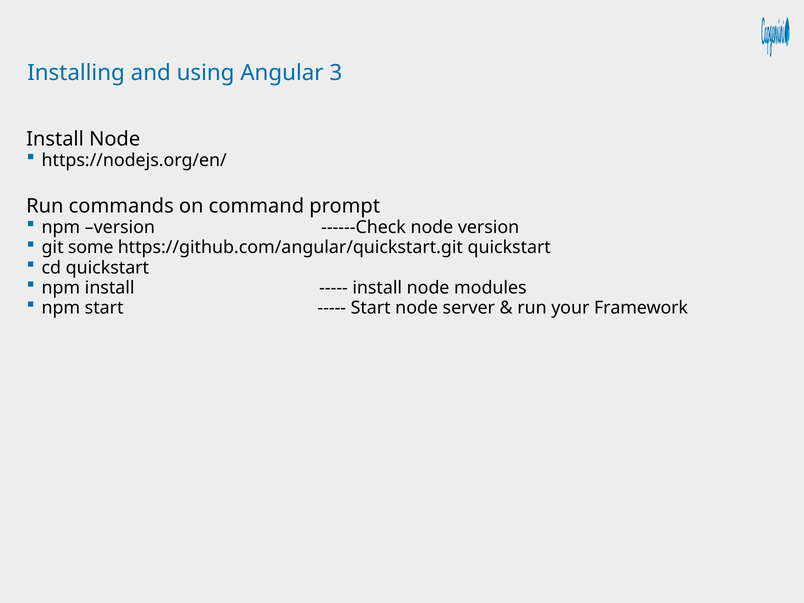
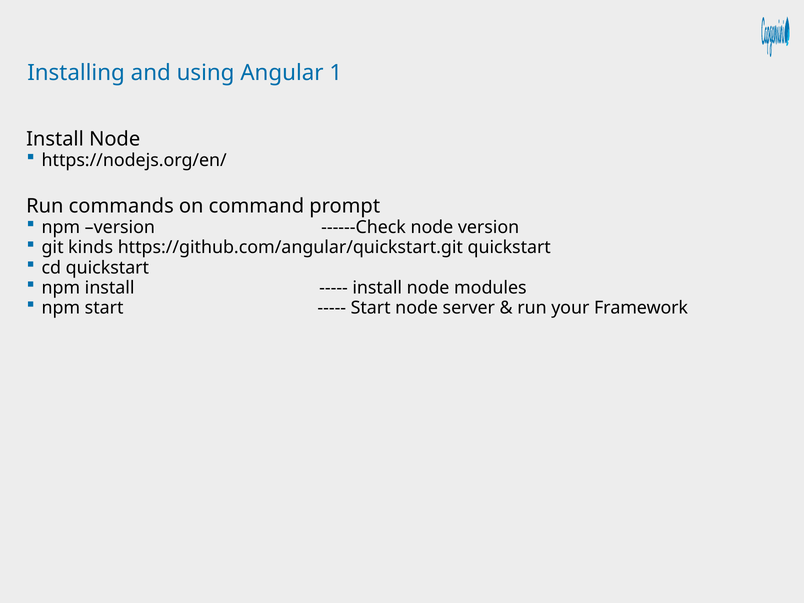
3: 3 -> 1 (336, 73)
some: some -> kinds (91, 248)
